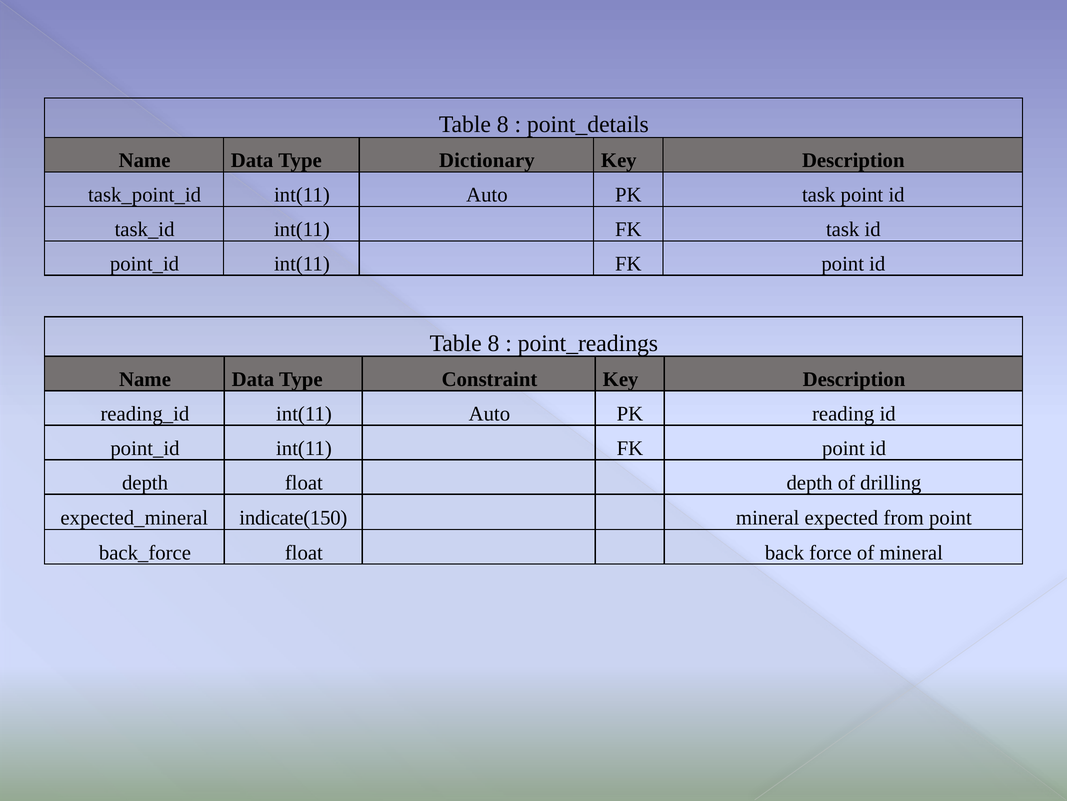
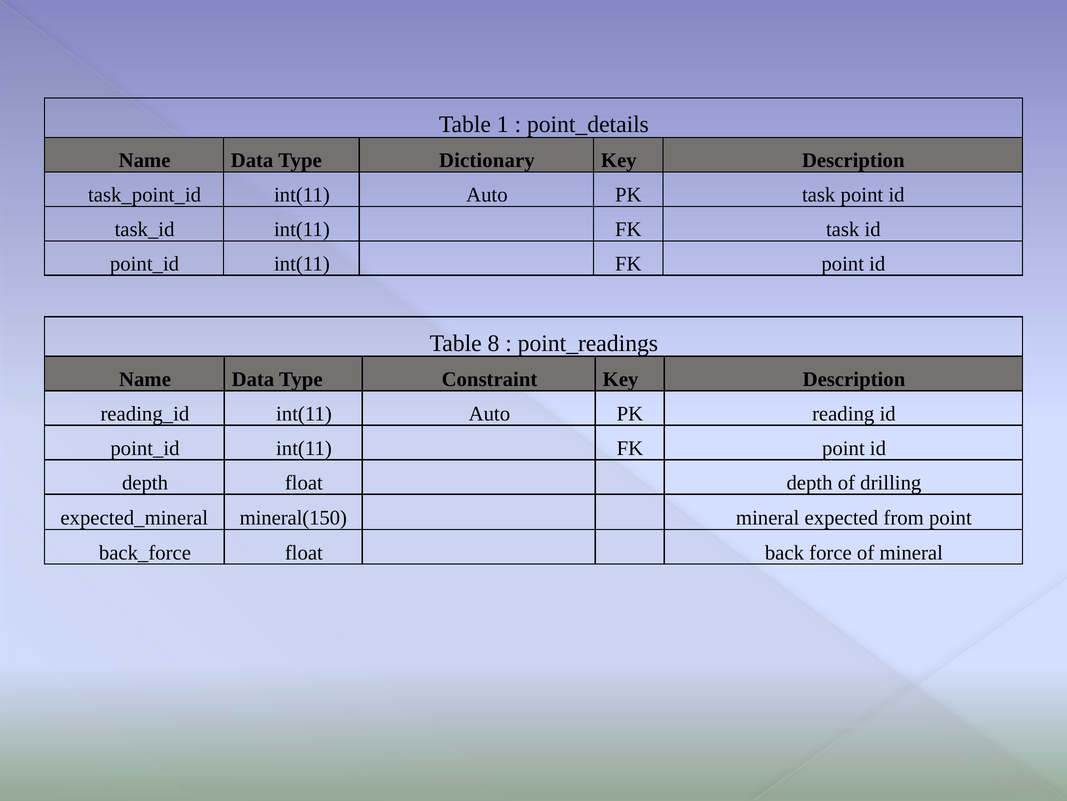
8: 8 -> 1 (503, 124)
indicate(150: indicate(150 -> mineral(150 (293, 517)
